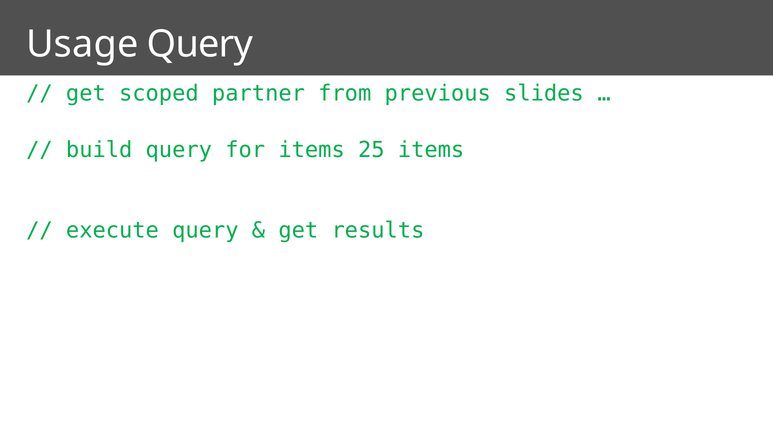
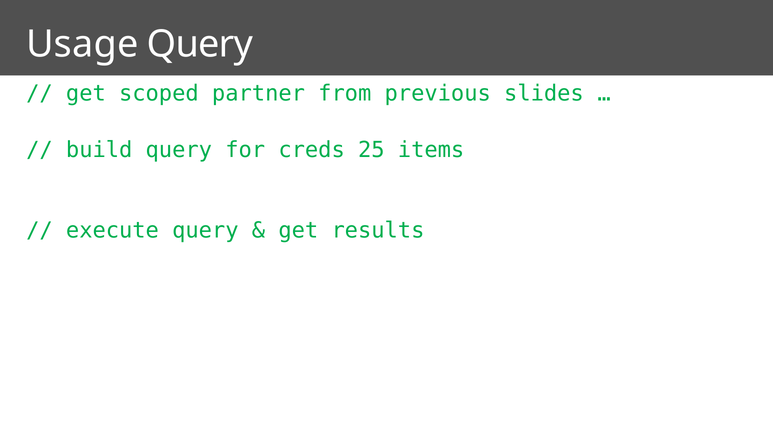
for items: items -> creds (312, 150)
